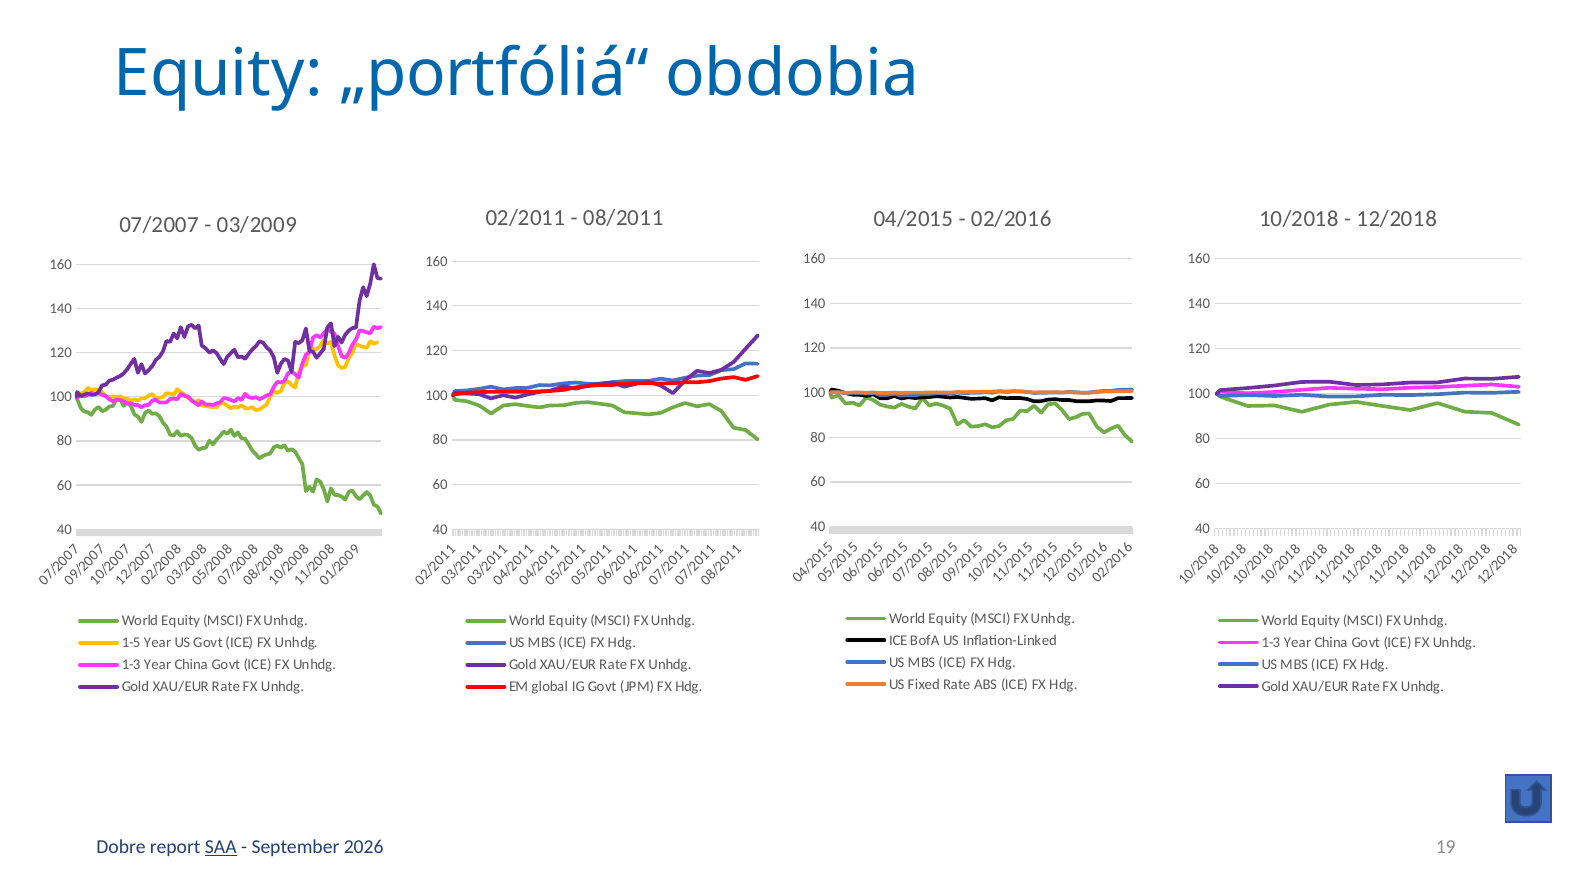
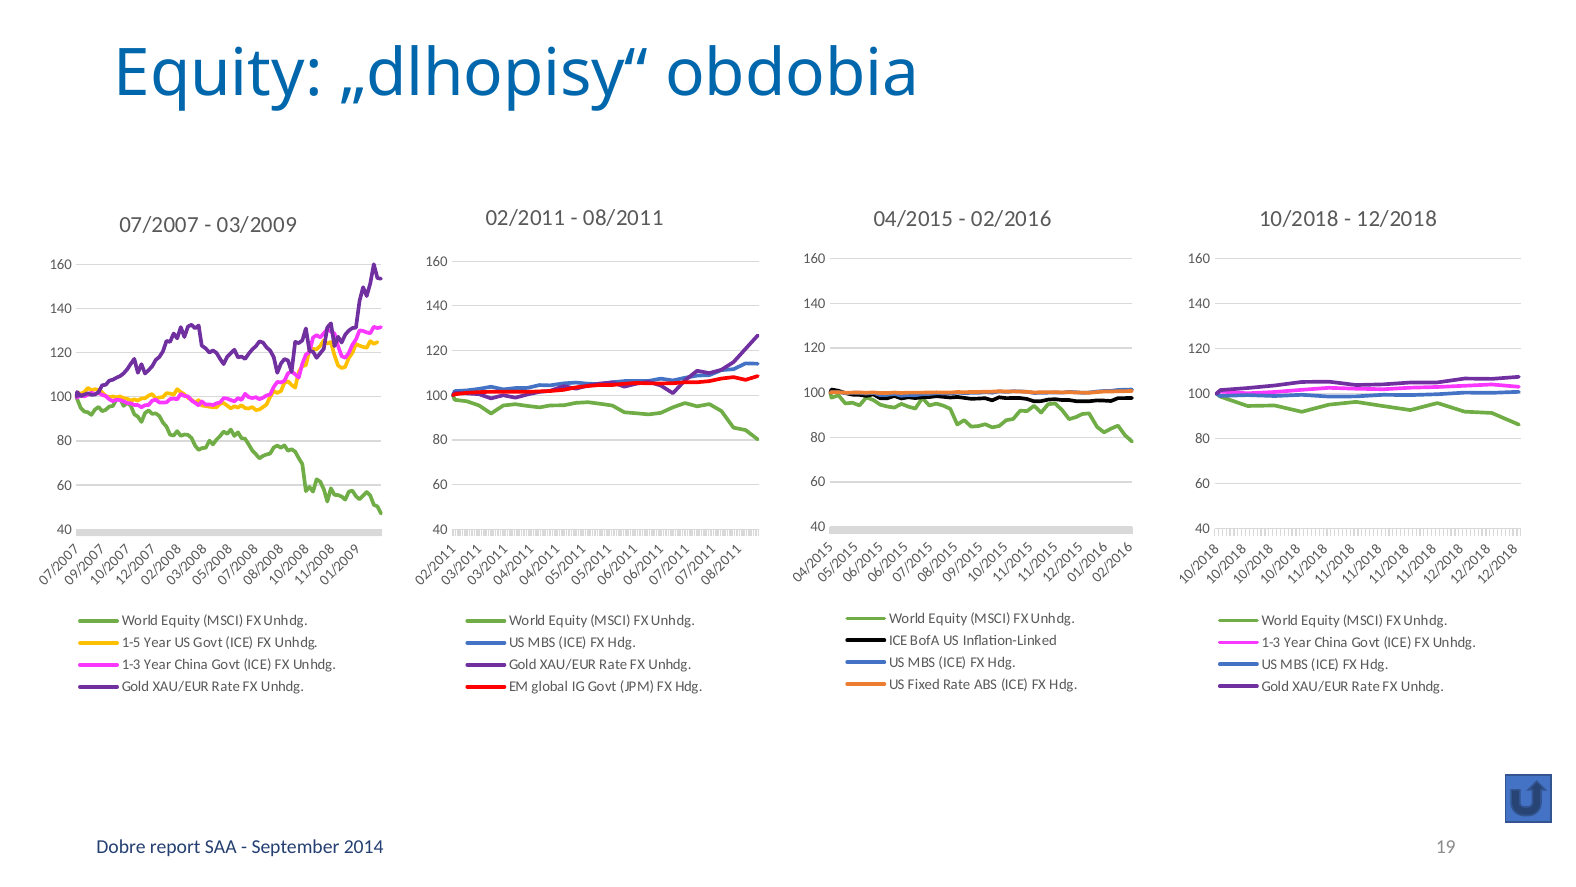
„portfóliá“: „portfóliá“ -> „dlhopisy“ (494, 74)
SAA underline: present -> none (221, 846)
2026: 2026 -> 2014 (364, 846)
